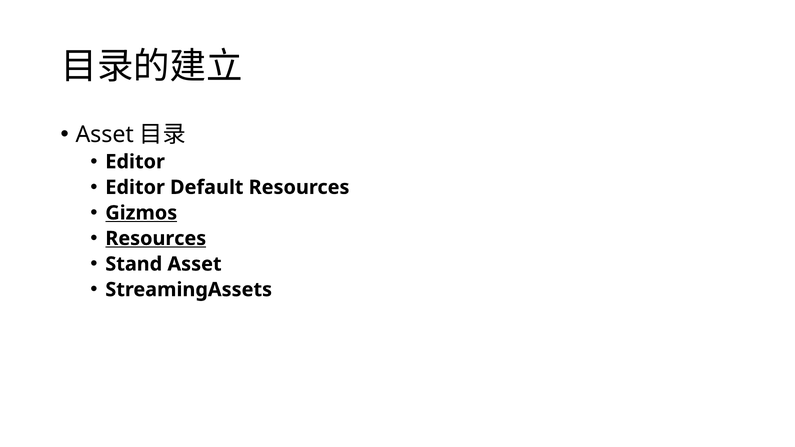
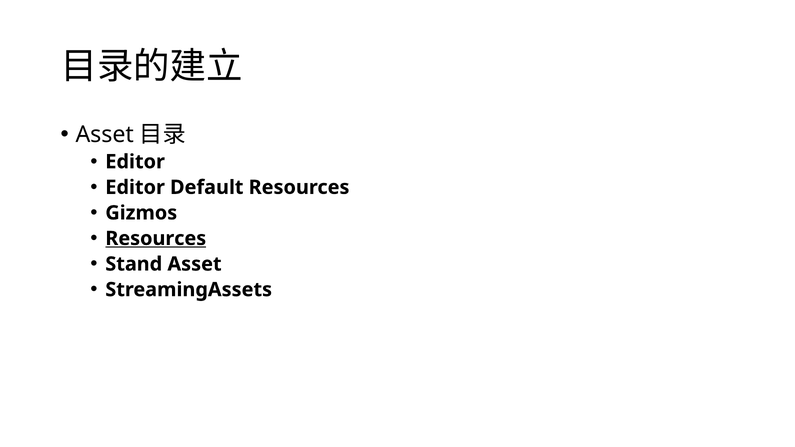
Gizmos underline: present -> none (141, 213)
